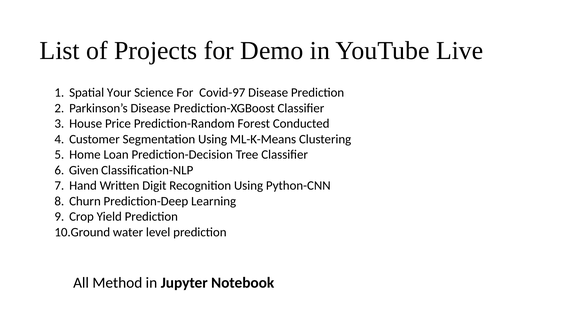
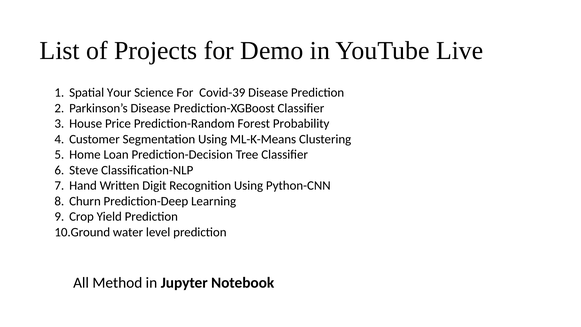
Covid-97: Covid-97 -> Covid-39 (222, 93)
Conducted: Conducted -> Probability (301, 124)
Given: Given -> Steve (84, 170)
